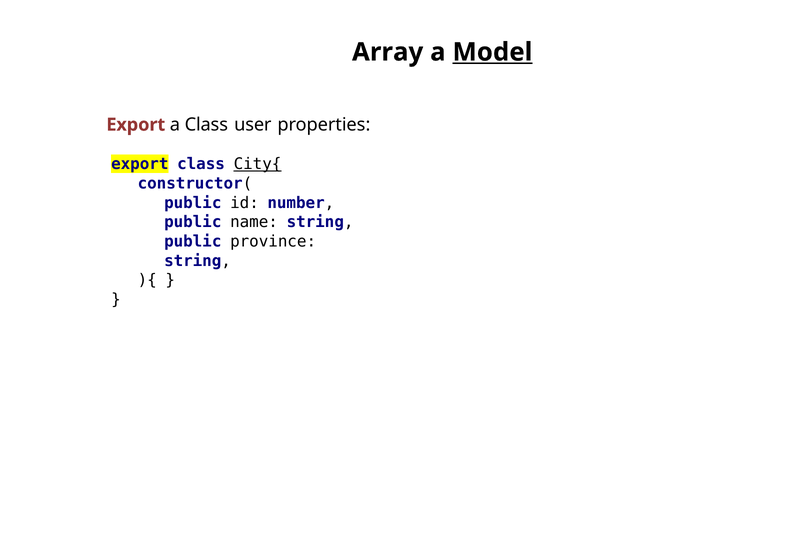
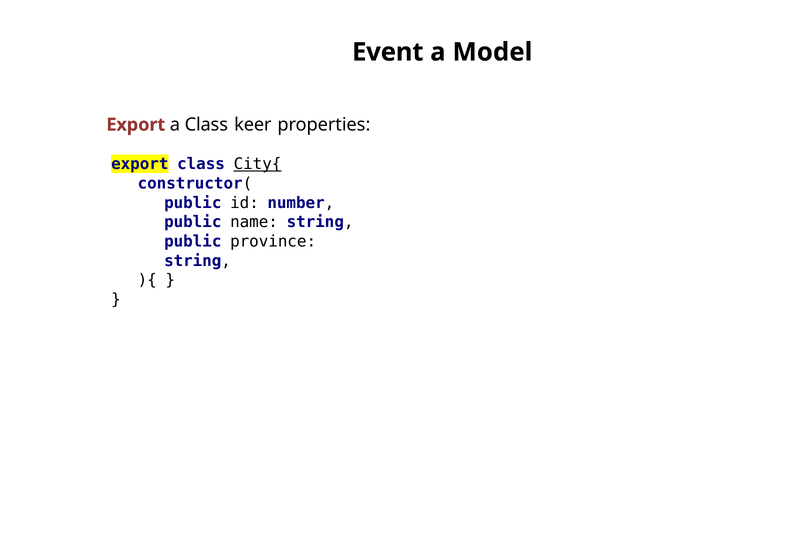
Array: Array -> Event (388, 52)
Model underline: present -> none (492, 52)
user: user -> keer (253, 125)
